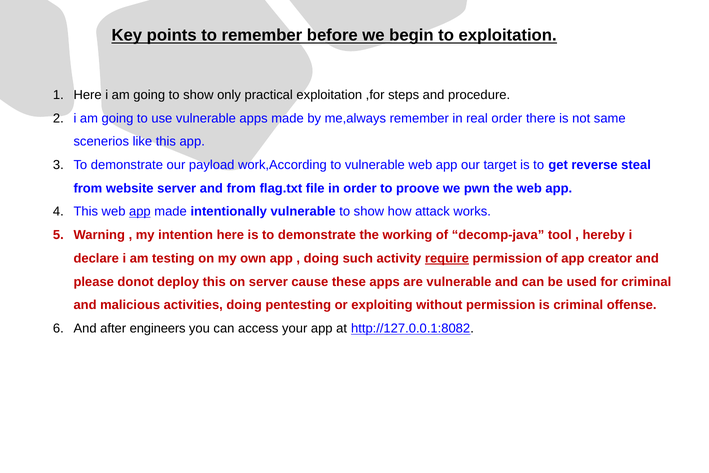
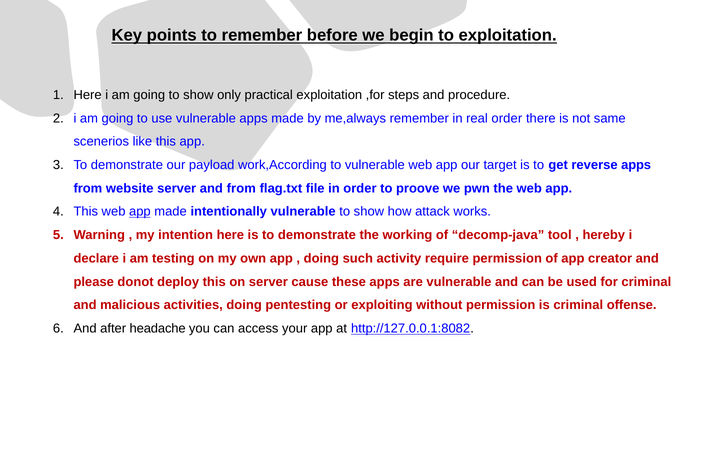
reverse steal: steal -> apps (636, 165)
require underline: present -> none (447, 258)
engineers: engineers -> headache (158, 328)
